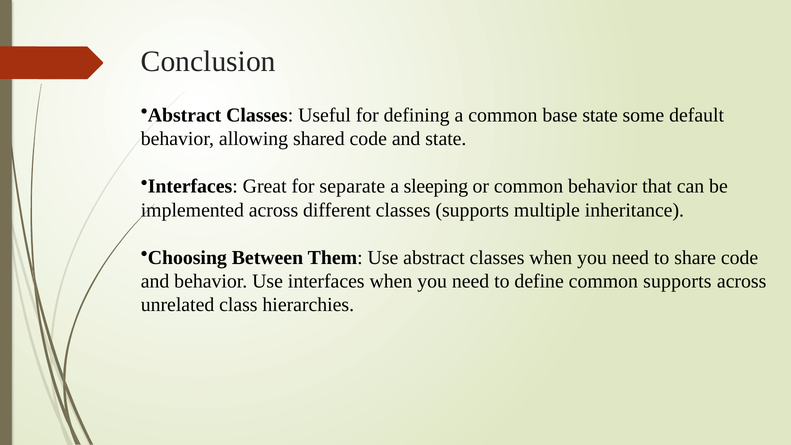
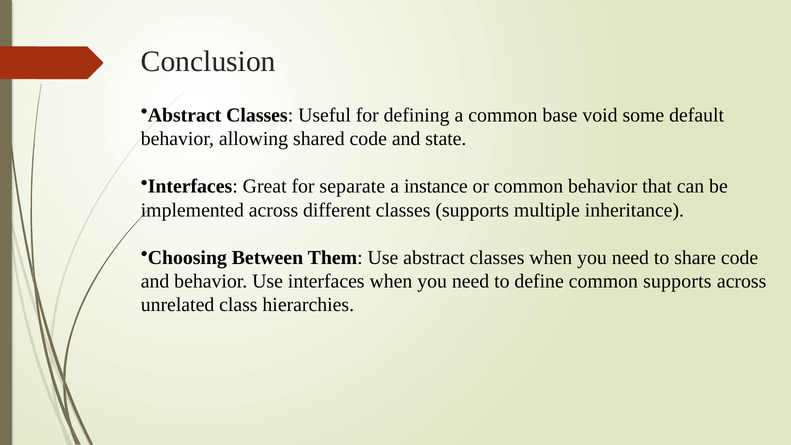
base state: state -> void (600, 115)
sleeping: sleeping -> instance (436, 186)
